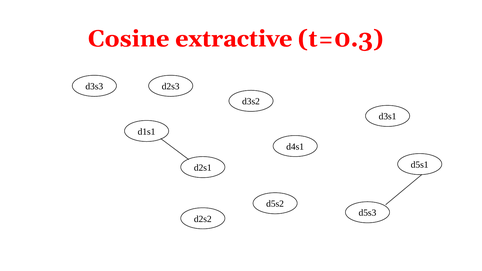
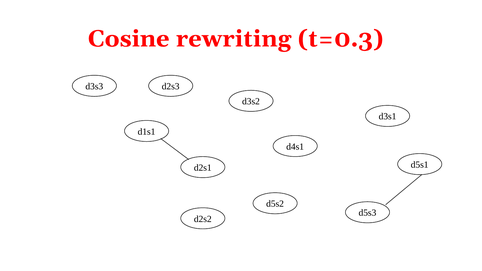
extractive: extractive -> rewriting (234, 39)
